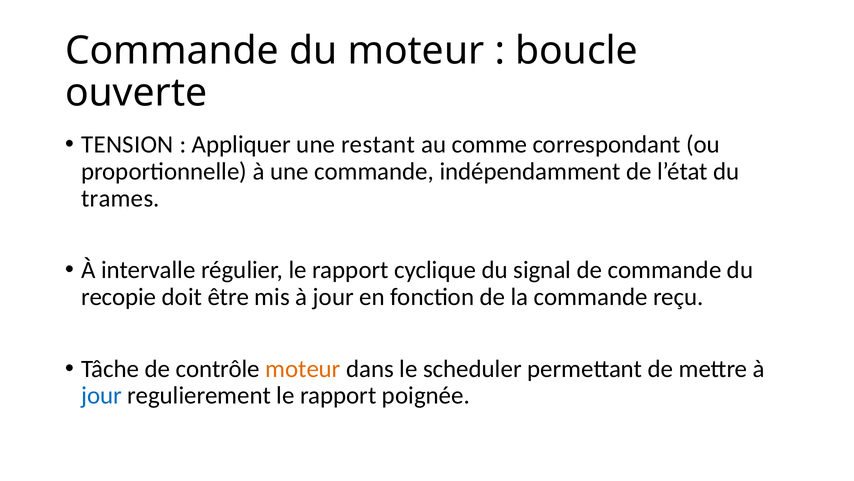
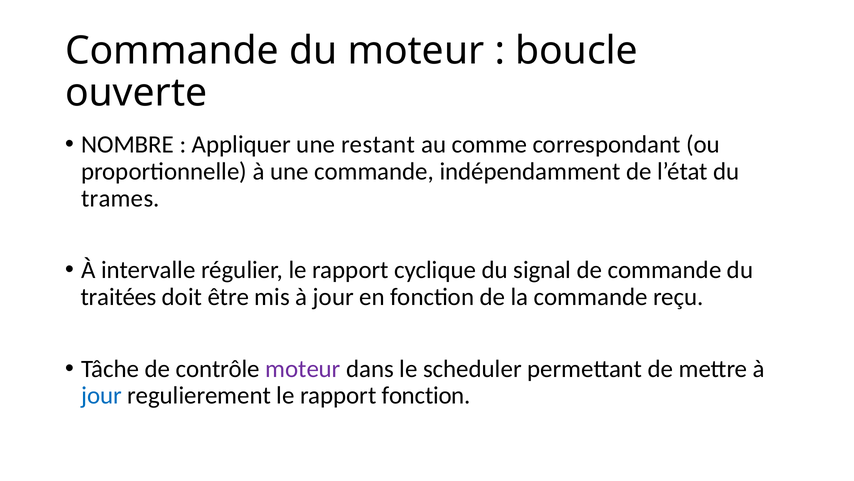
TENSION: TENSION -> NOMBRE (128, 144)
recopie: recopie -> traitées (119, 297)
moteur colour: orange -> purple (303, 368)
rapport poignée: poignée -> fonction (426, 395)
